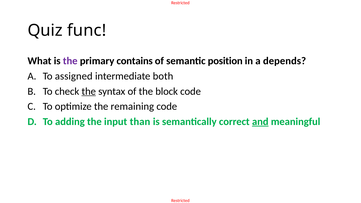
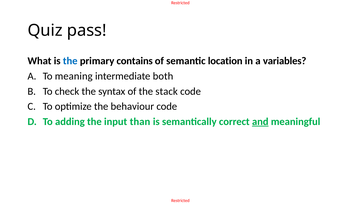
func: func -> pass (87, 30)
the colour: purple -> blue (70, 61)
position: position -> location (225, 61)
depends: depends -> variables (285, 61)
assigned: assigned -> meaning (74, 76)
the underline: present -> none (89, 91)
block: block -> stack (167, 91)
remaining: remaining -> behaviour (132, 106)
